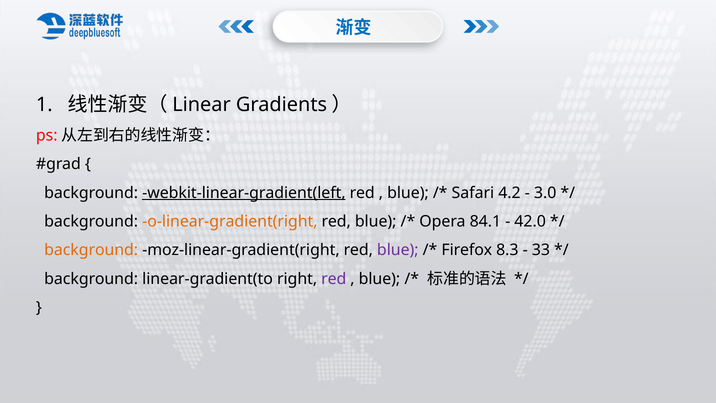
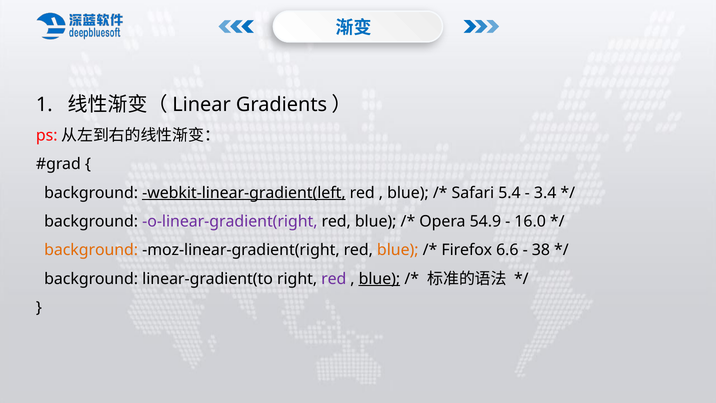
4.2: 4.2 -> 5.4 (509, 193)
3.0: 3.0 -> 3.4 (545, 193)
o-linear-gradient(right colour: orange -> purple (230, 221)
84.1: 84.1 -> 54.9 (485, 221)
42.0: 42.0 -> 16.0 (530, 221)
blue colour: purple -> orange (398, 250)
8.3: 8.3 -> 6.6 (507, 250)
33: 33 -> 38 (541, 250)
blue underline: none -> present (379, 279)
